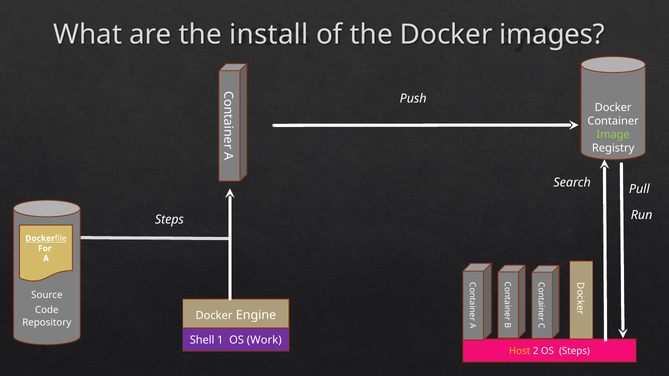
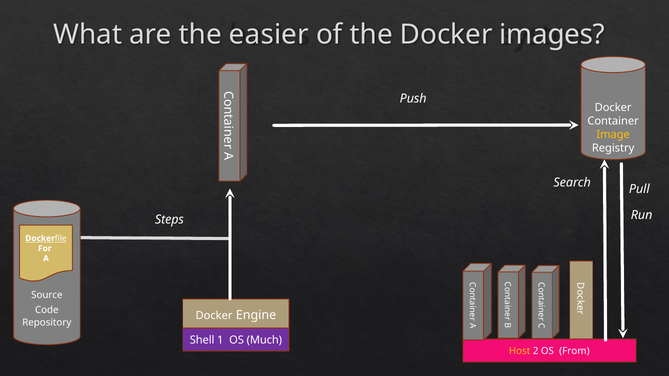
install: install -> easier (269, 34)
Image colour: light green -> yellow (613, 135)
Work: Work -> Much (264, 341)
OS Steps: Steps -> From (574, 352)
